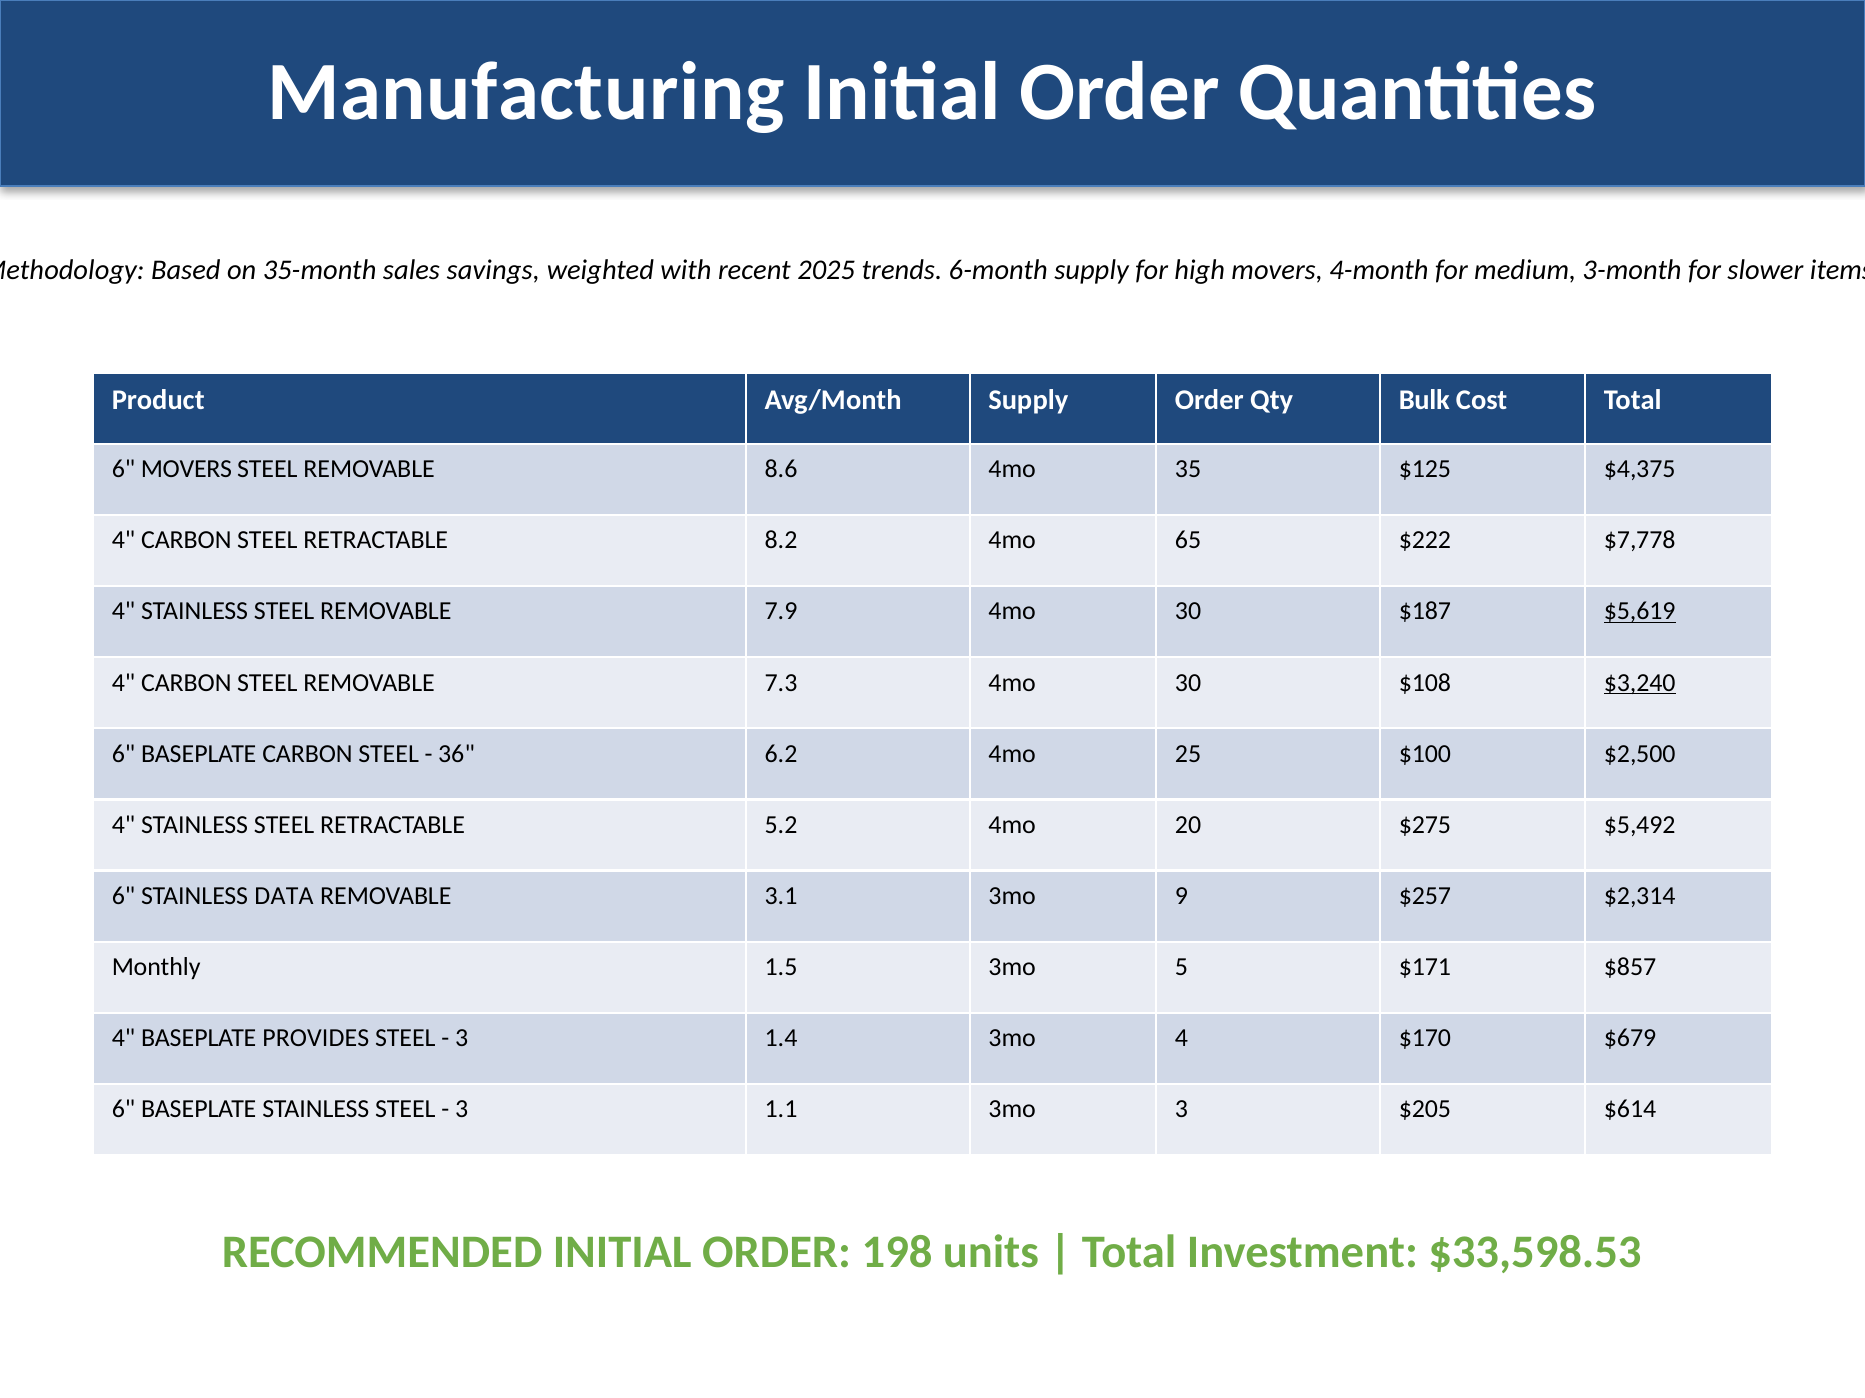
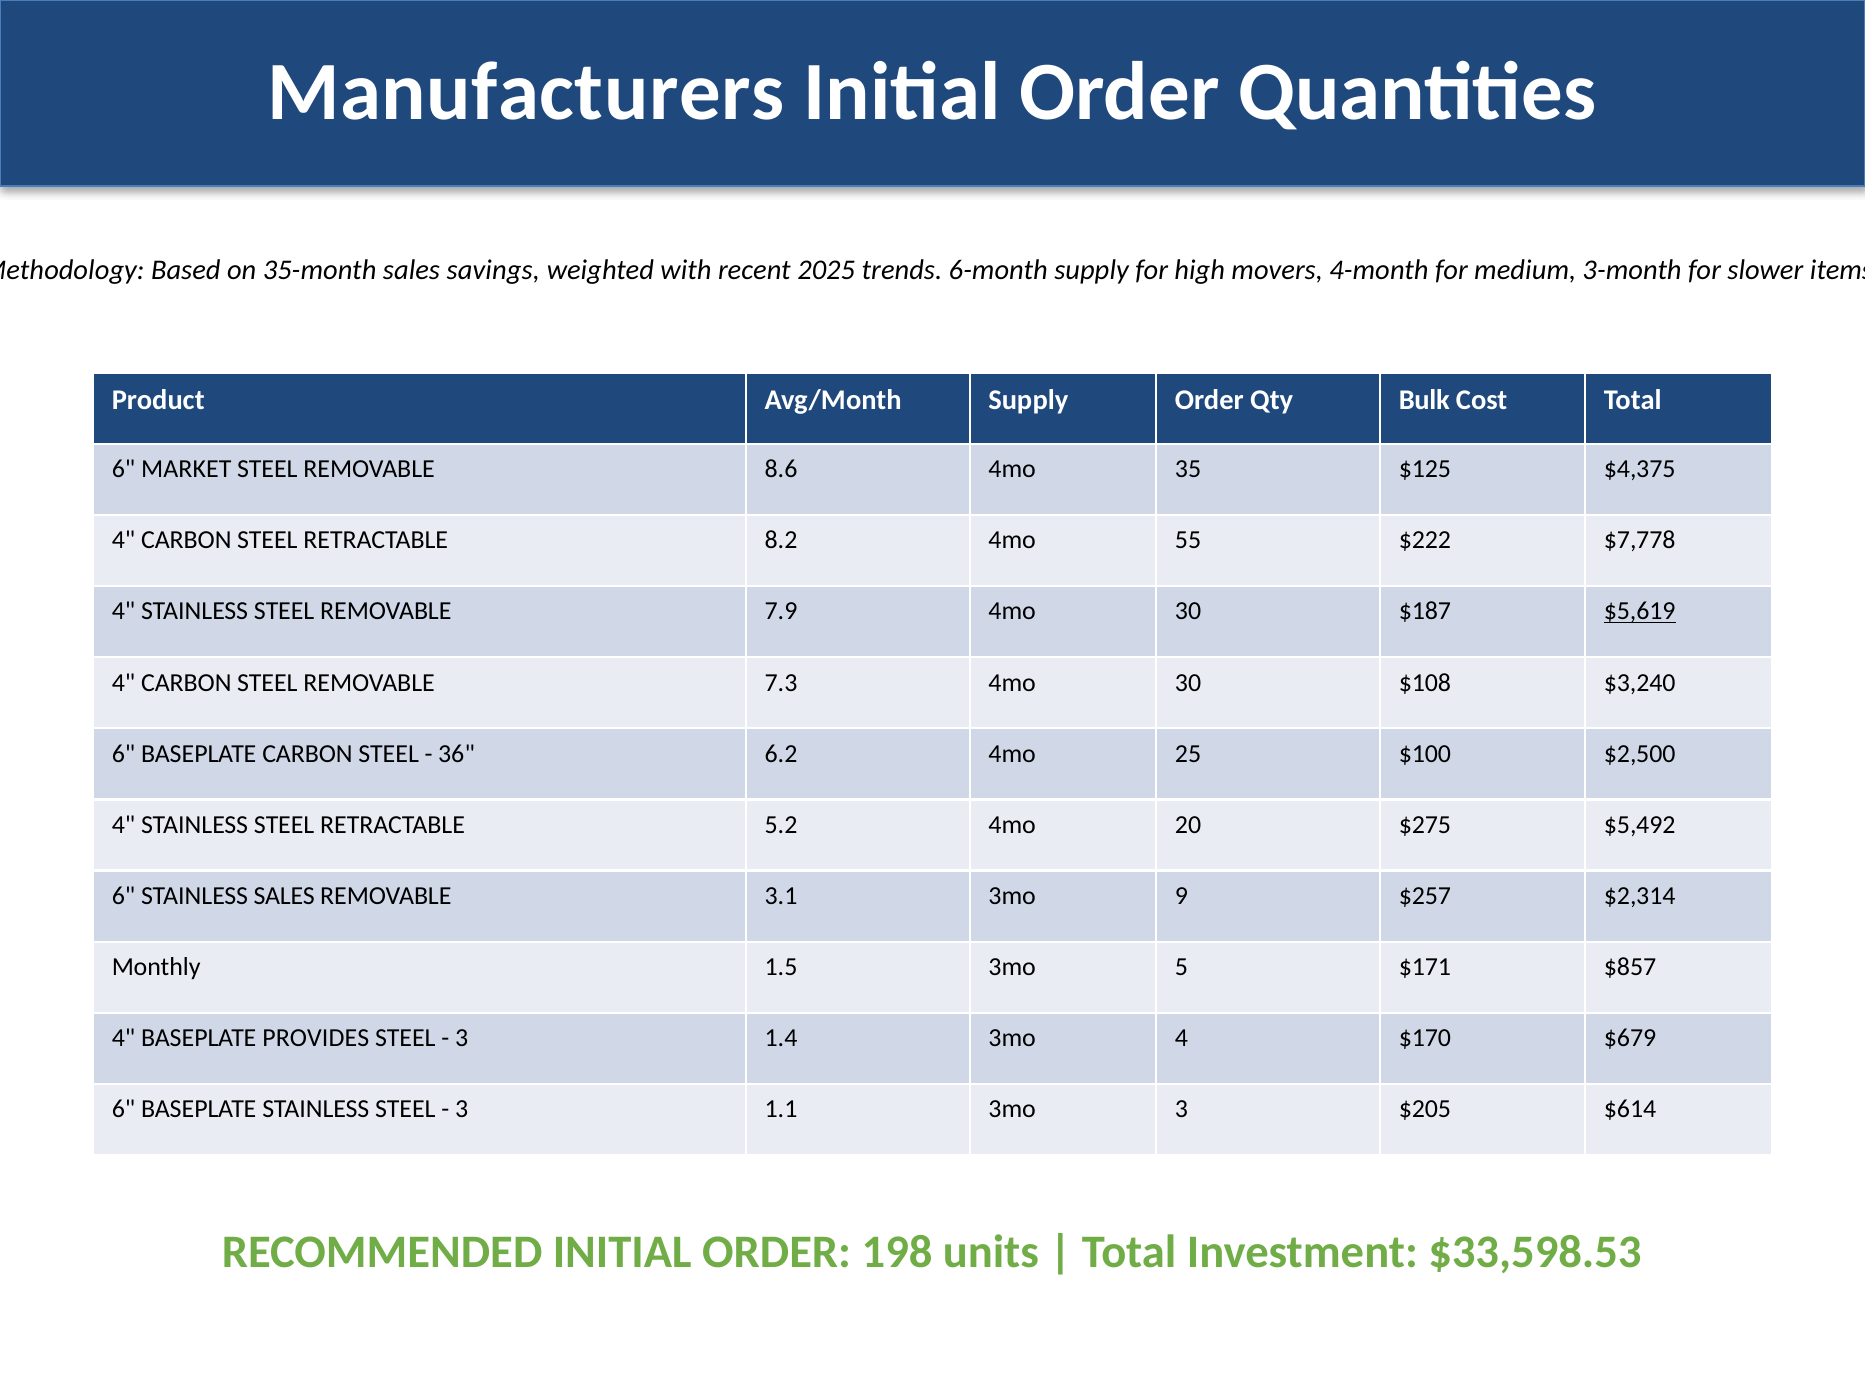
Manufacturing: Manufacturing -> Manufacturers (526, 93)
6 MOVERS: MOVERS -> MARKET (186, 469)
65: 65 -> 55 (1188, 541)
$3,240 underline: present -> none (1640, 683)
STAINLESS DATA: DATA -> SALES (284, 896)
